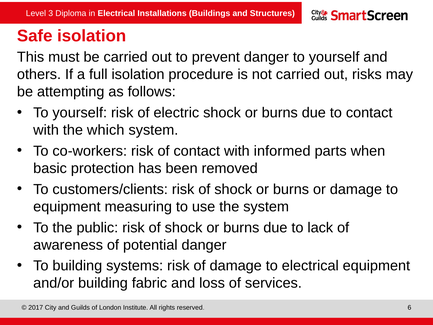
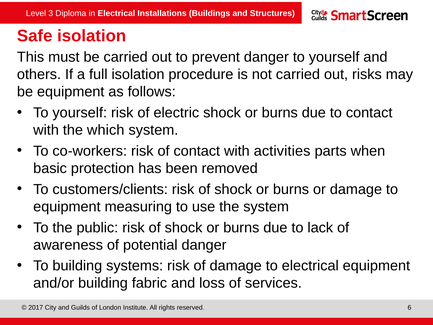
be attempting: attempting -> equipment (71, 92)
informed: informed -> activities (282, 151)
